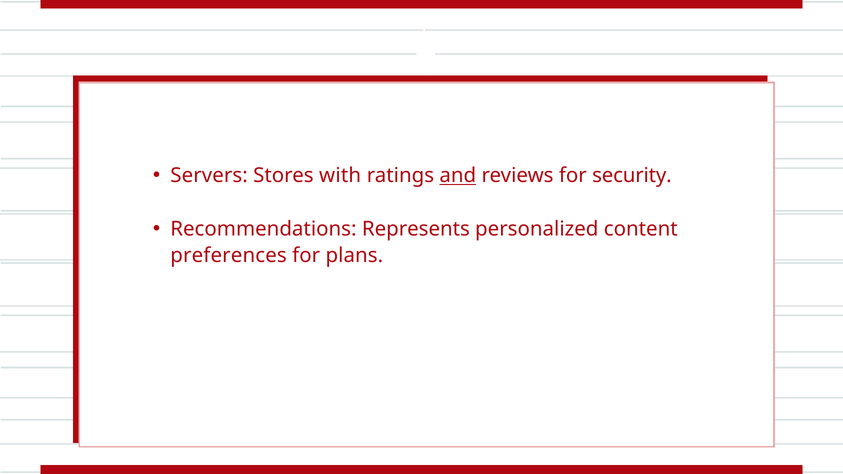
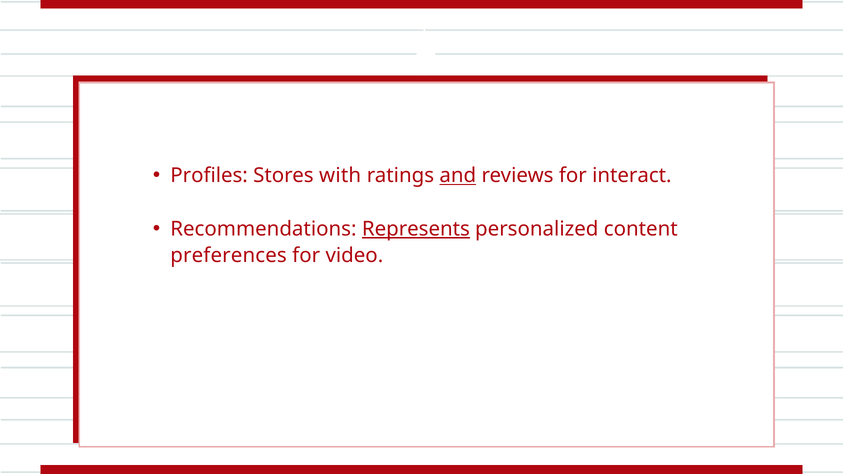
Servers: Servers -> Profiles (209, 176)
security: security -> interact (632, 176)
Represents underline: none -> present (416, 229)
plans: plans -> video (354, 256)
